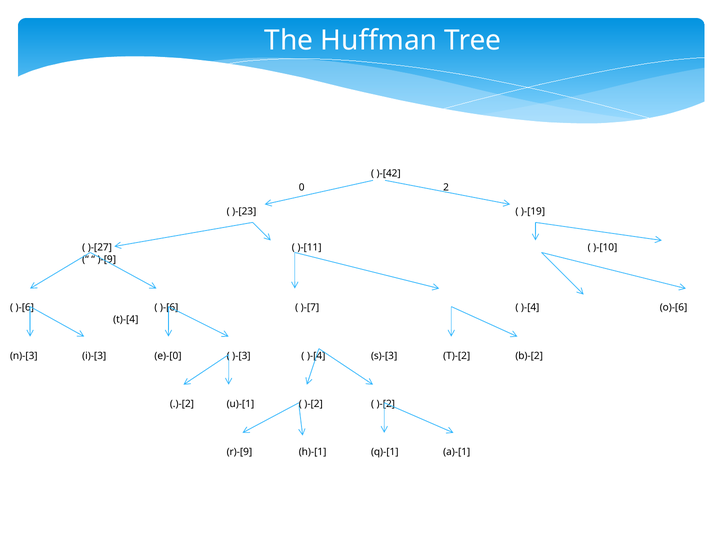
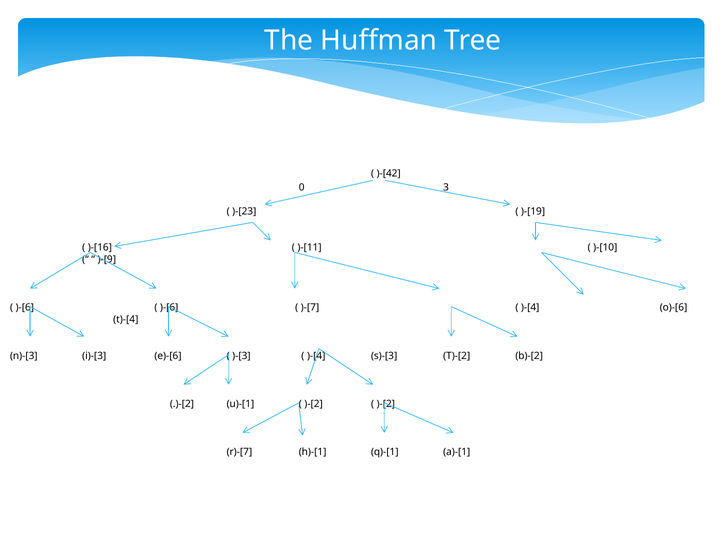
2: 2 -> 3 (446, 187)
)-[27: )-[27 -> )-[16 (100, 248)
e)-[0: e)-[0 -> e)-[6 (168, 356)
r)-[9: r)-[9 -> r)-[7 (239, 453)
